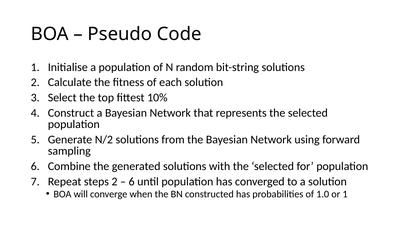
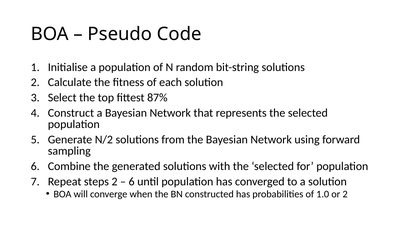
10%: 10% -> 87% (157, 98)
or 1: 1 -> 2 (345, 194)
